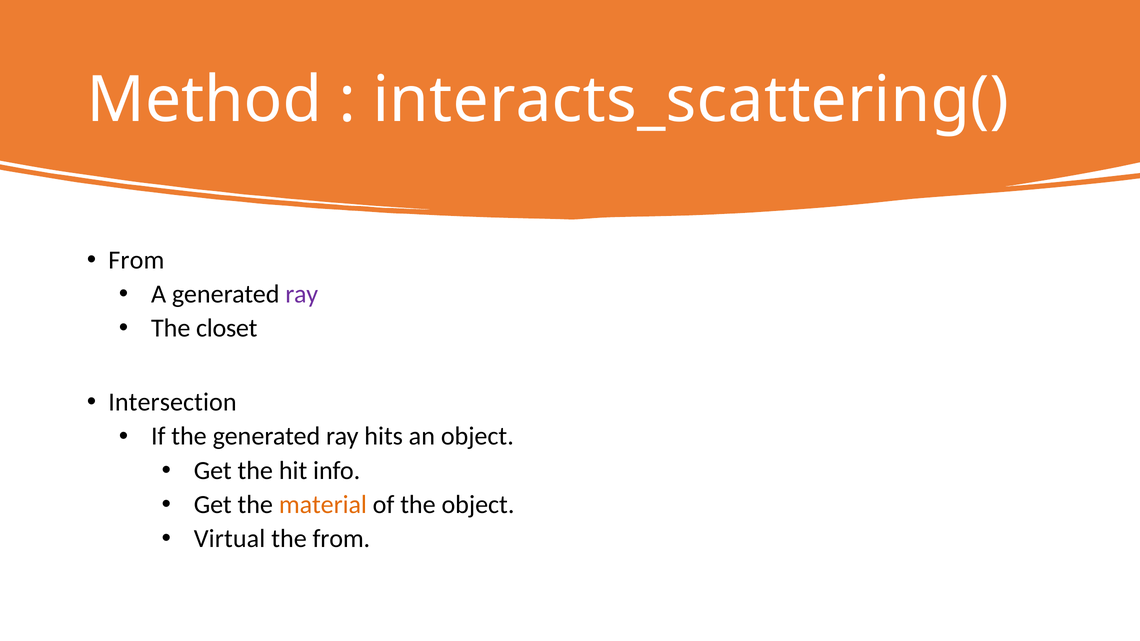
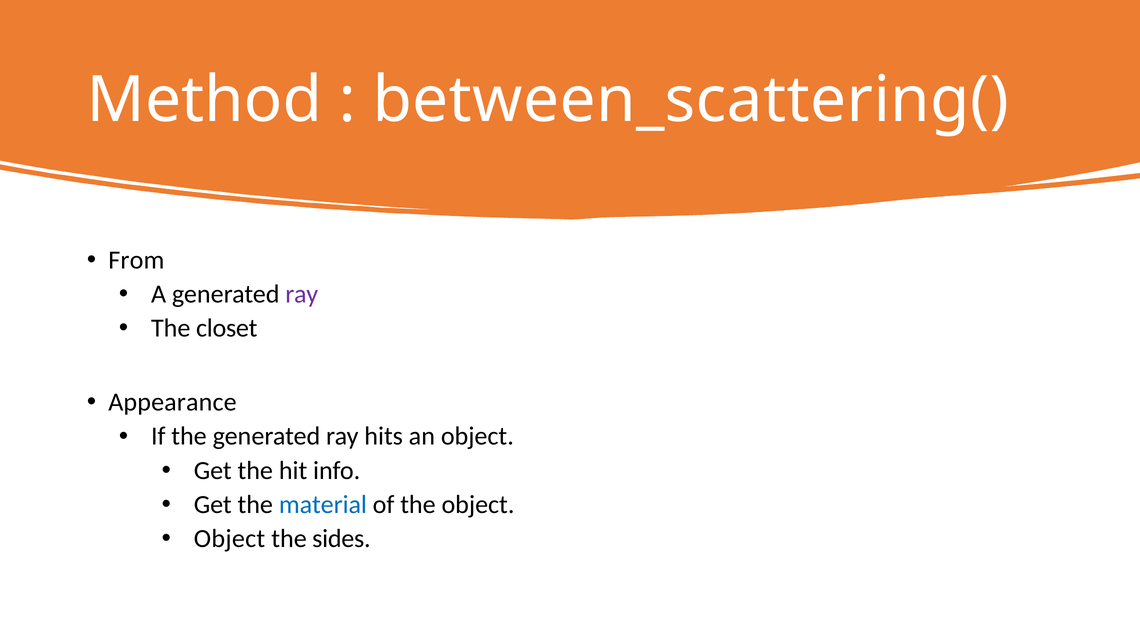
interacts_scattering(: interacts_scattering( -> between_scattering( (691, 100)
Intersection: Intersection -> Appearance (172, 402)
material colour: orange -> blue (323, 505)
Virtual: Virtual -> Object (229, 539)
the from: from -> sides (341, 539)
